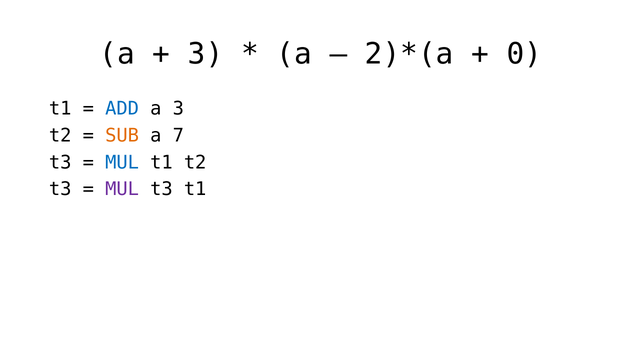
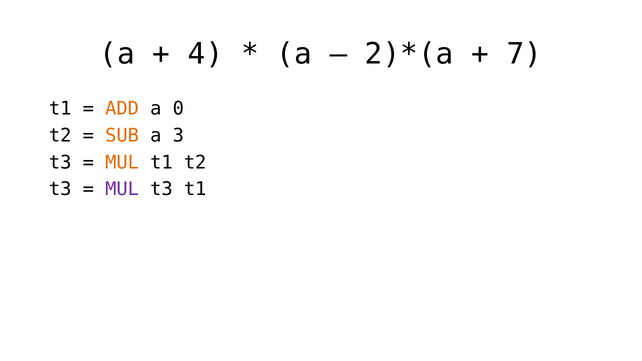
3: 3 -> 4 (206, 54)
0: 0 -> 7 (524, 54)
ADD colour: blue -> orange (122, 109)
a 3: 3 -> 0 (178, 109)
7: 7 -> 3 (178, 135)
MUL colour: blue -> orange (122, 162)
